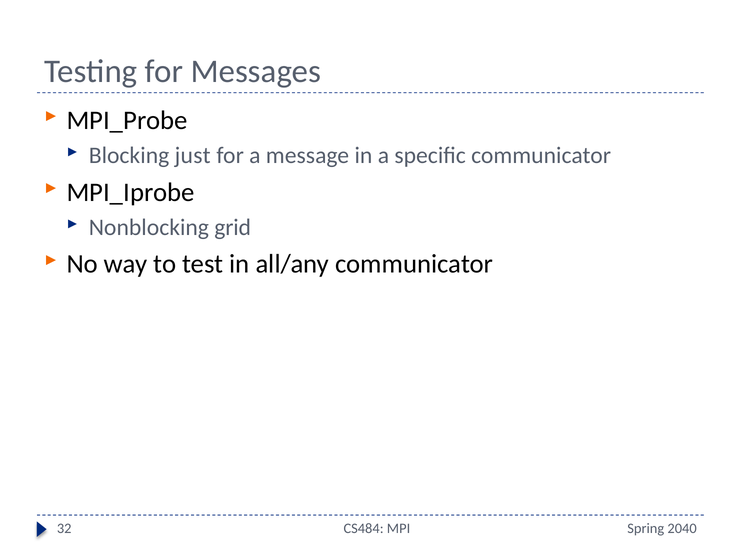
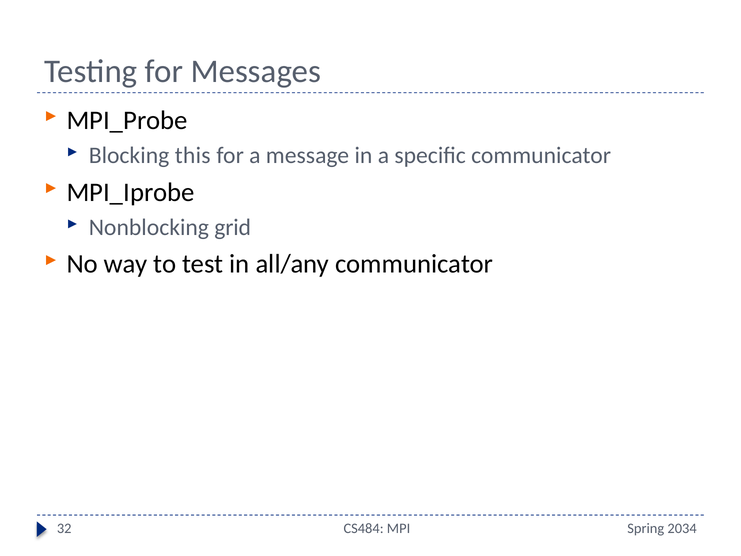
just: just -> this (193, 156)
2040: 2040 -> 2034 (682, 528)
